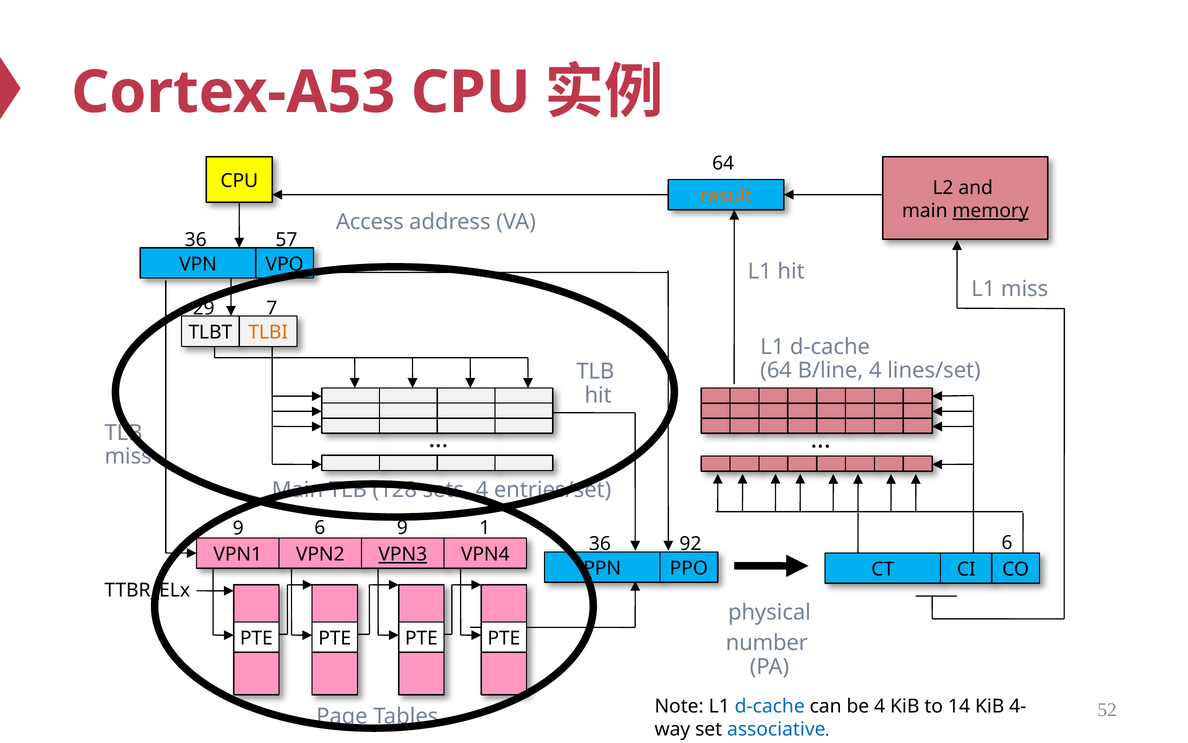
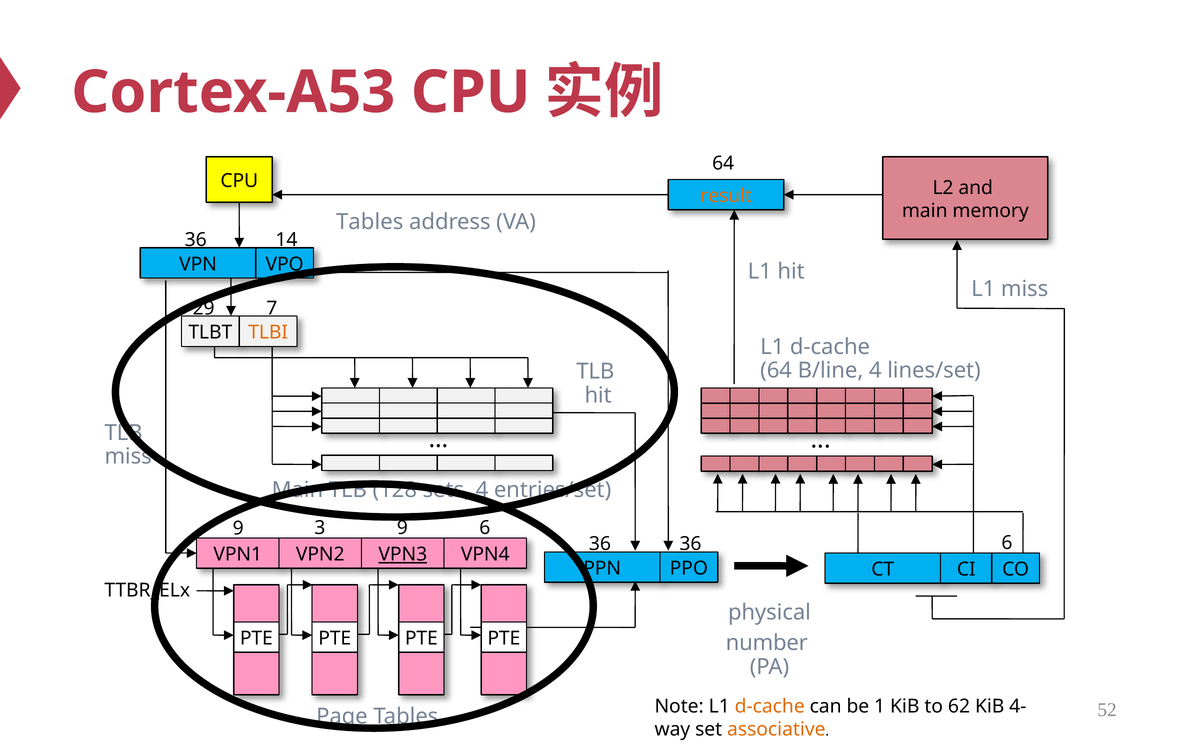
memory underline: present -> none (991, 211)
Access: Access -> Tables (370, 222)
57: 57 -> 14 (287, 240)
9 6: 6 -> 3 (320, 527)
9 1: 1 -> 6 (485, 527)
36 92: 92 -> 36 (690, 544)
d-cache colour: blue -> orange (770, 706)
be 4: 4 -> 1 (880, 706)
14: 14 -> 62 (959, 706)
associative colour: blue -> orange (776, 729)
